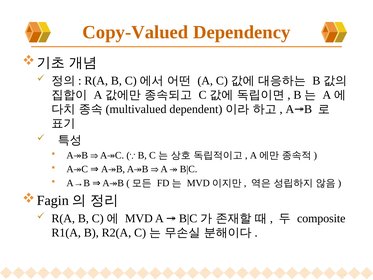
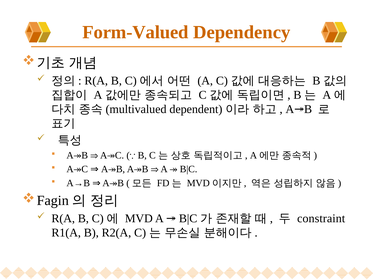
Copy-Valued: Copy-Valued -> Form-Valued (135, 32)
composite: composite -> constraint (321, 218)
